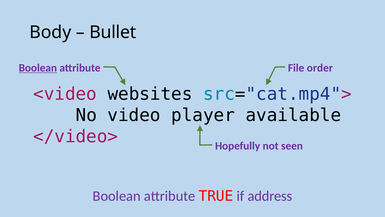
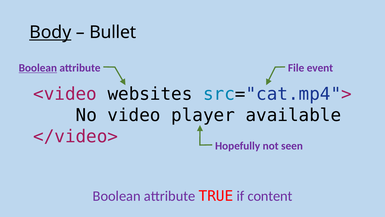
Body underline: none -> present (50, 32)
order: order -> event (320, 68)
address: address -> content (270, 196)
